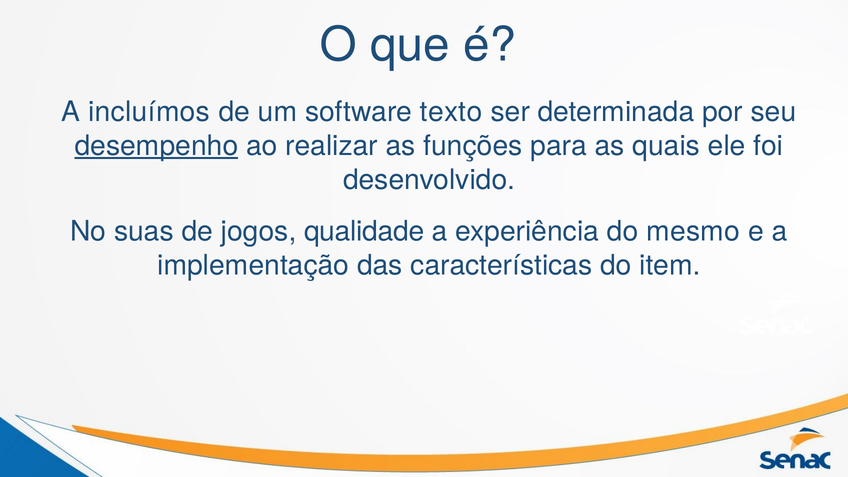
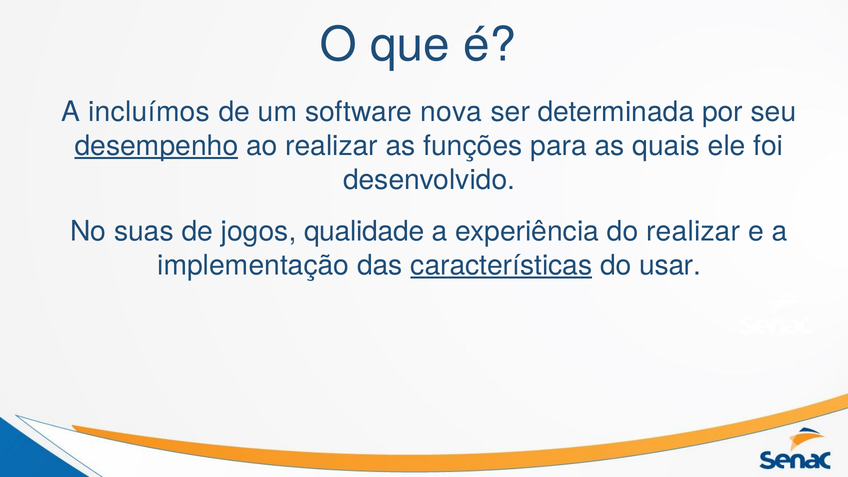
texto: texto -> nova (451, 112)
do mesmo: mesmo -> realizar (693, 231)
características underline: none -> present (501, 265)
item: item -> usar (670, 265)
